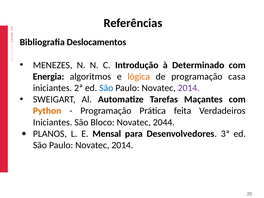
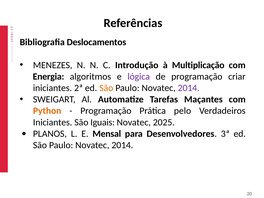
Determinado: Determinado -> Multiplicação (198, 65)
lógica colour: orange -> purple (139, 77)
casa: casa -> criar (237, 77)
São colour: blue -> orange (106, 88)
feita: feita -> pelo (183, 111)
Bloco: Bloco -> Iguais (103, 122)
2044: 2044 -> 2025 (164, 122)
